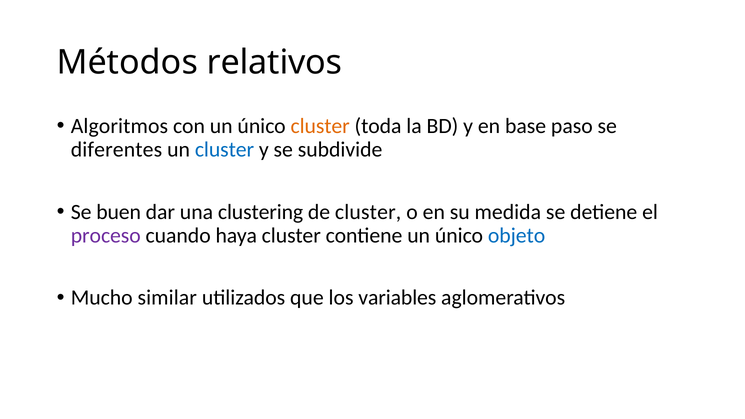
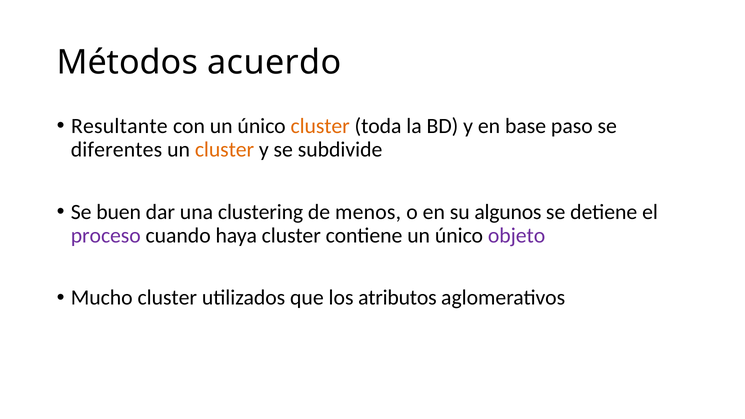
relativos: relativos -> acuerdo (274, 63)
Algoritmos: Algoritmos -> Resultante (119, 126)
cluster colour: blue -> orange (224, 149)
de cluster: cluster -> menos (368, 212)
medida: medida -> algunos (508, 212)
objeto colour: blue -> purple (517, 235)
Mucho similar: similar -> cluster (167, 298)
variables: variables -> atributos (397, 298)
